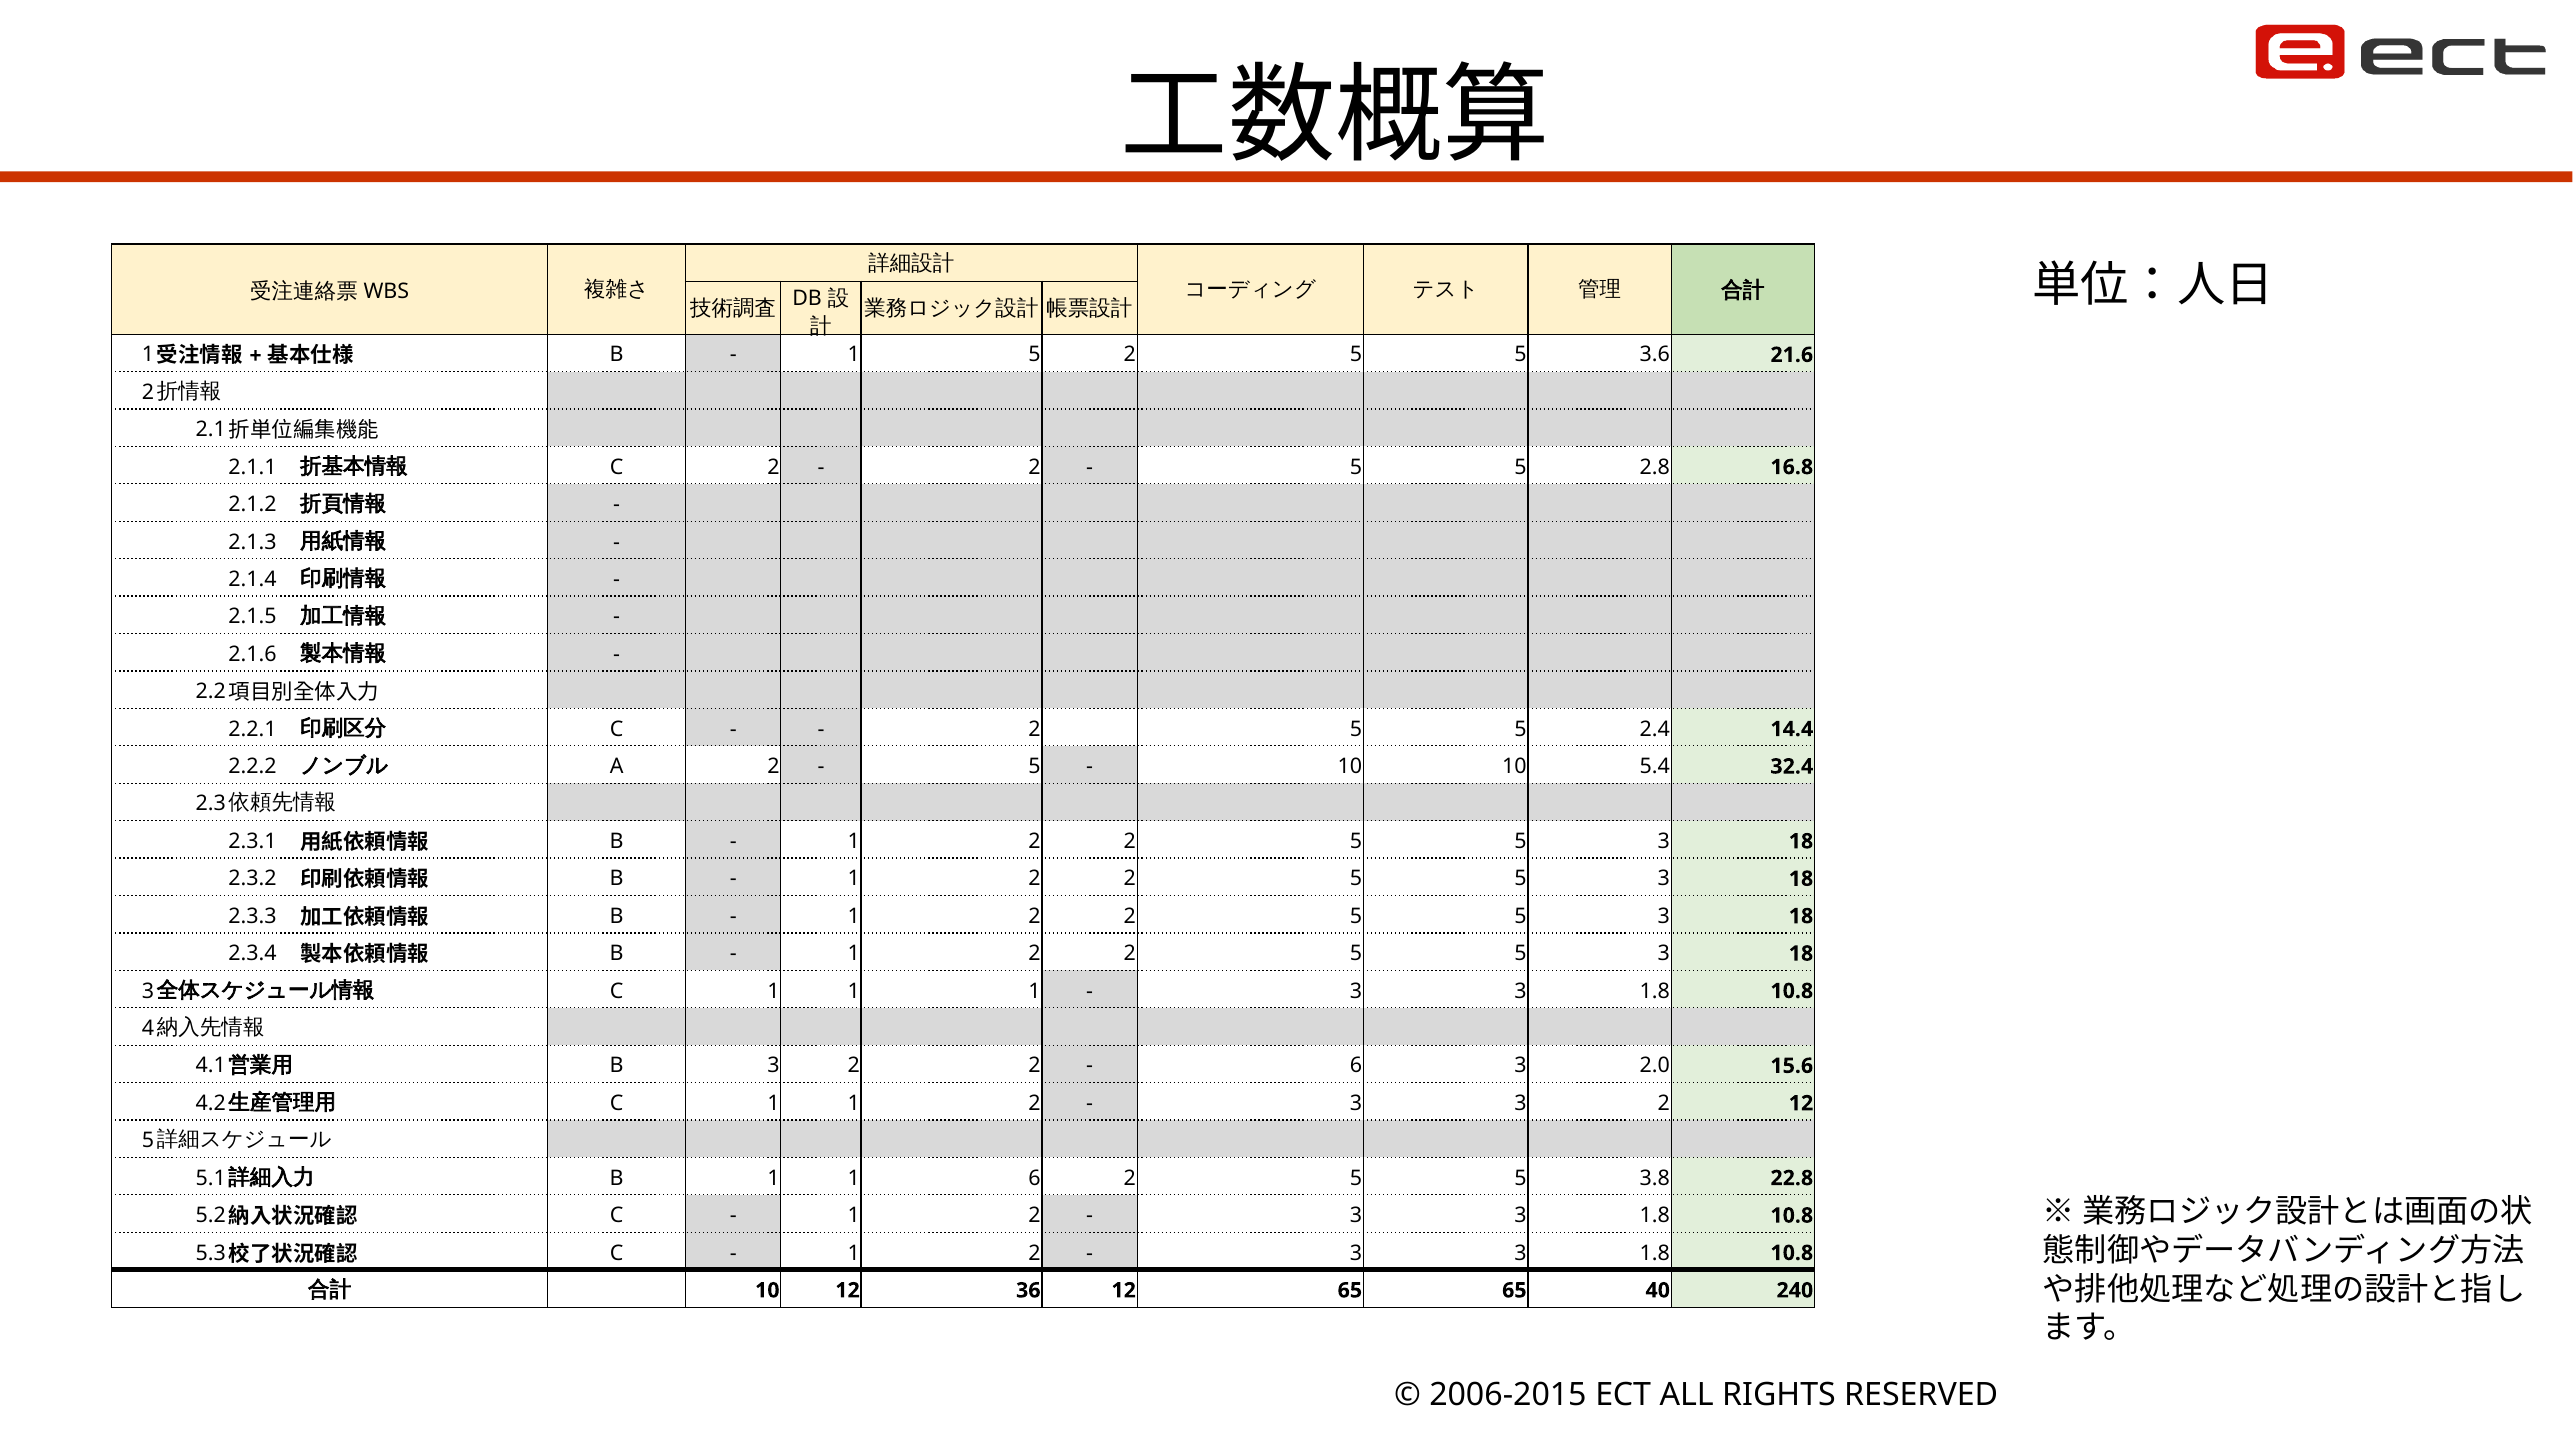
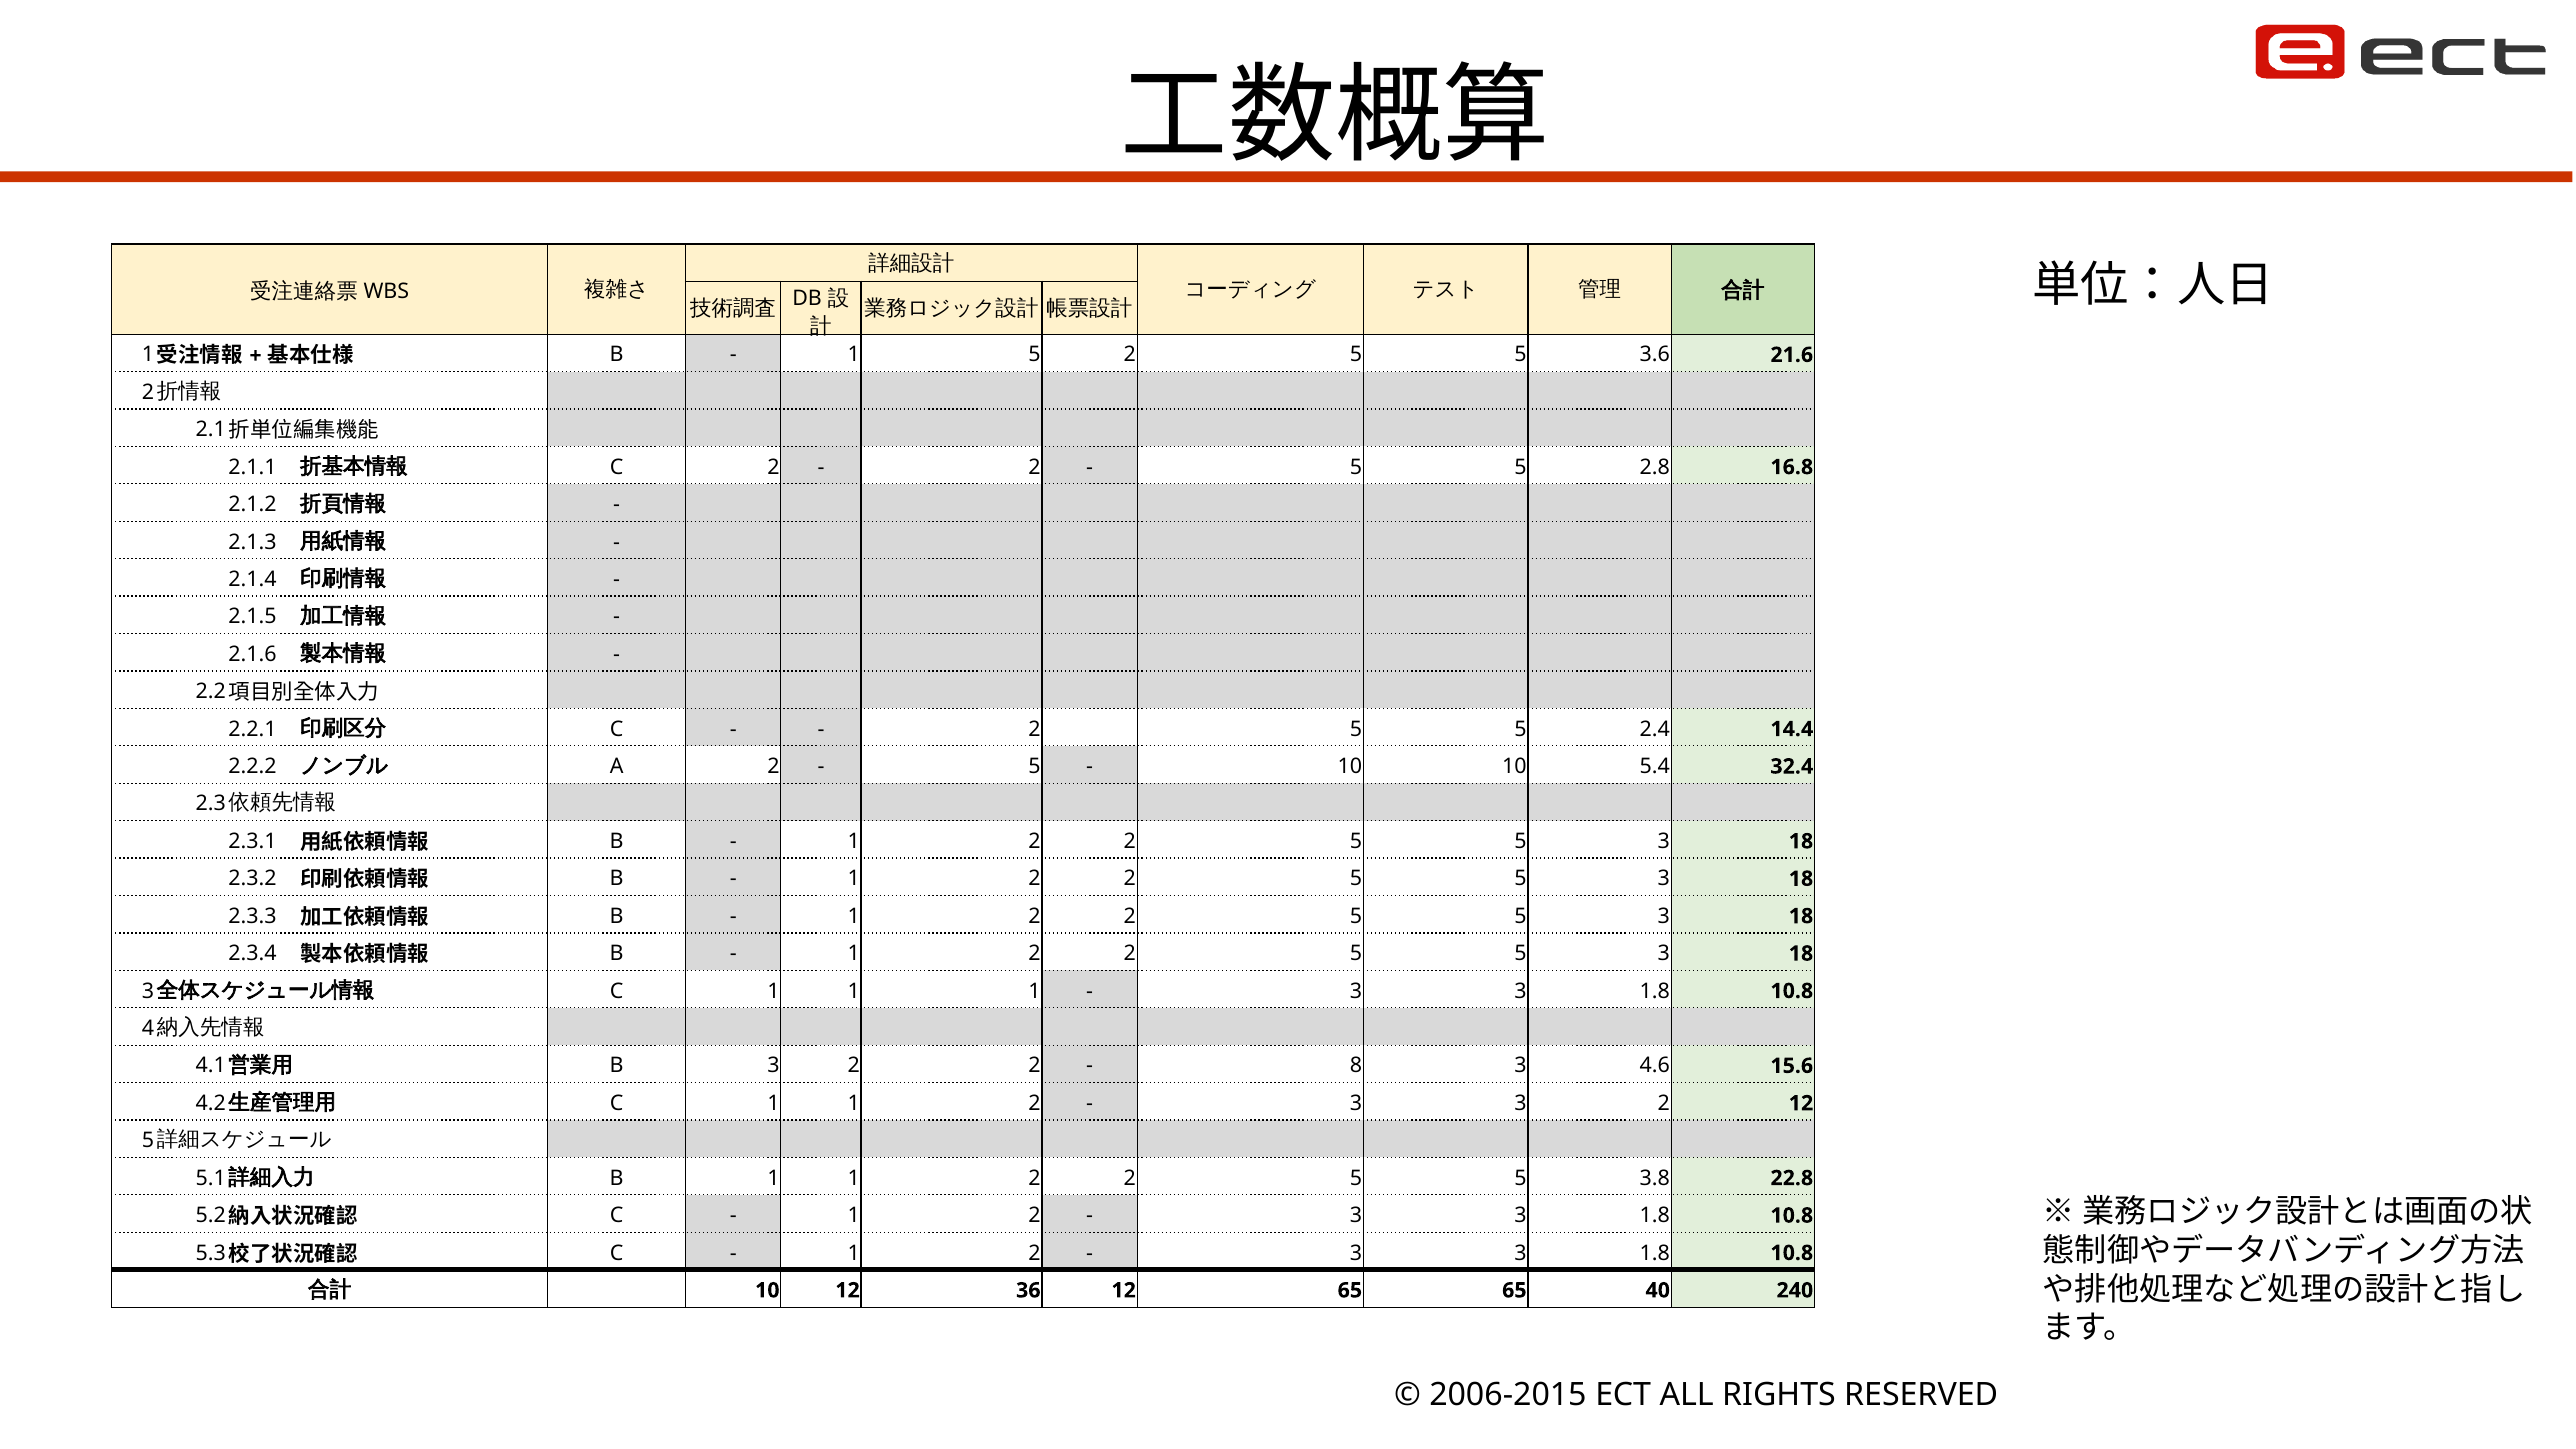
6: 6 -> 8 (1356, 1066)
2.0: 2.0 -> 4.6 (1655, 1066)
B 1 1 6: 6 -> 2 (1034, 1178)
